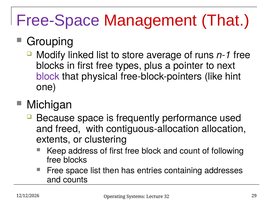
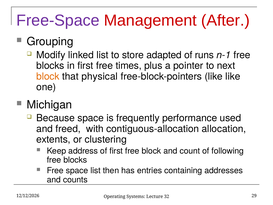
Management That: That -> After (225, 20)
average: average -> adapted (164, 55)
types: types -> times (129, 66)
block colour: purple -> orange (48, 76)
like hint: hint -> like (233, 76)
